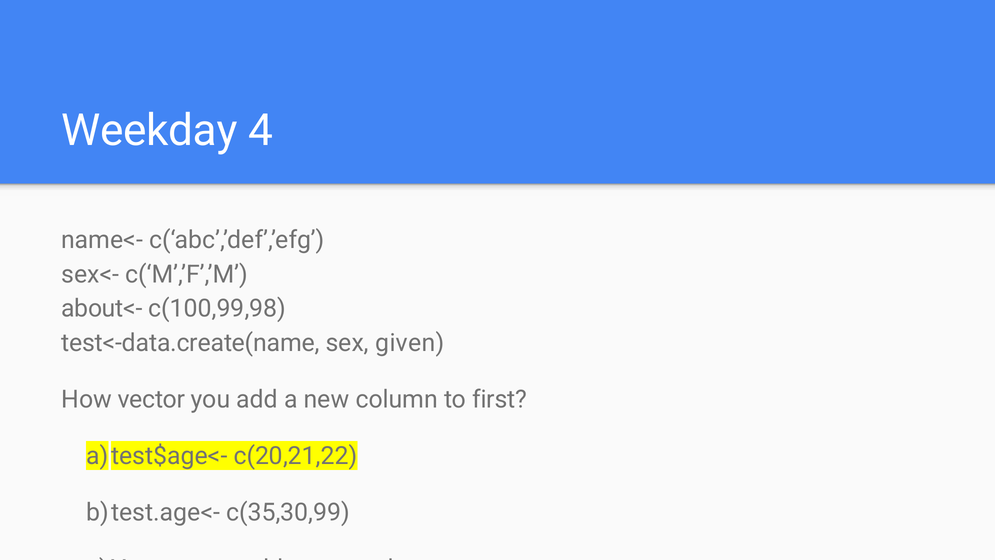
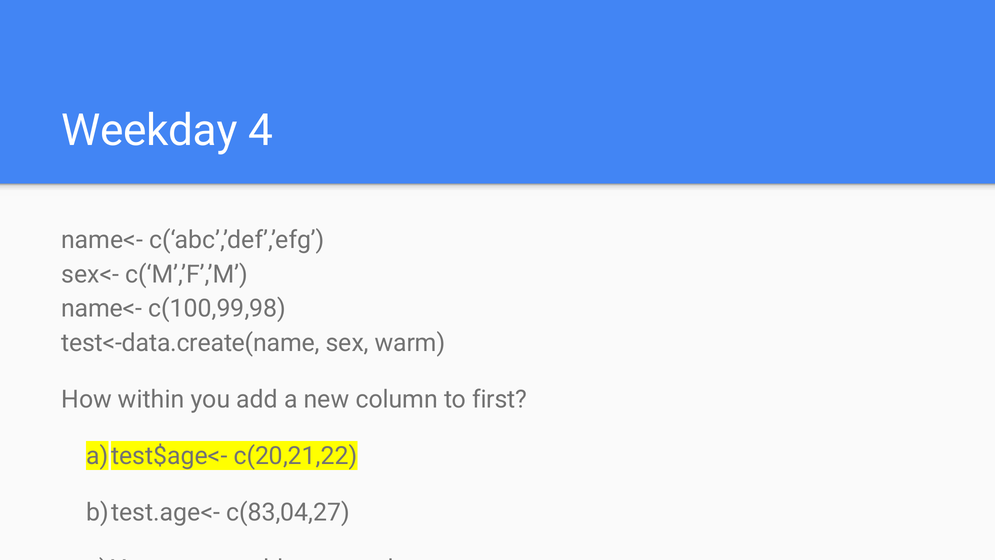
about<-: about<- -> name<- (102, 309)
given: given -> warm (410, 343)
vector: vector -> within (151, 399)
c(35,30,99: c(35,30,99 -> c(83,04,27 (288, 512)
